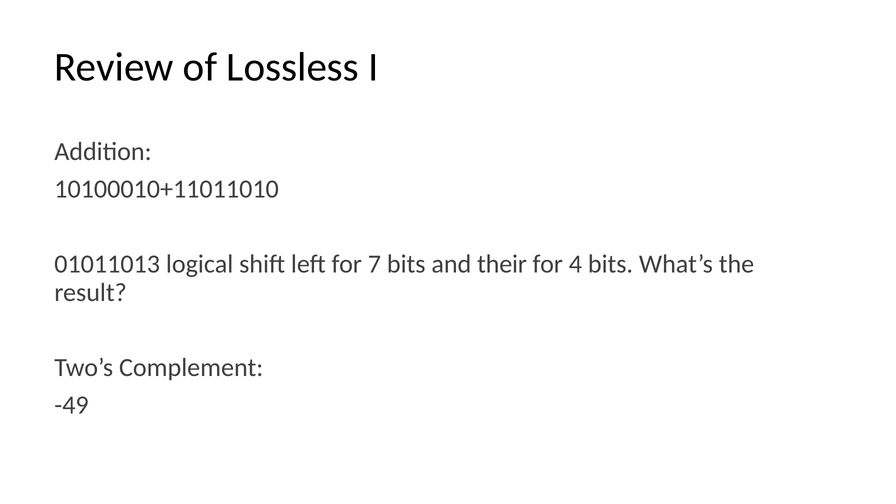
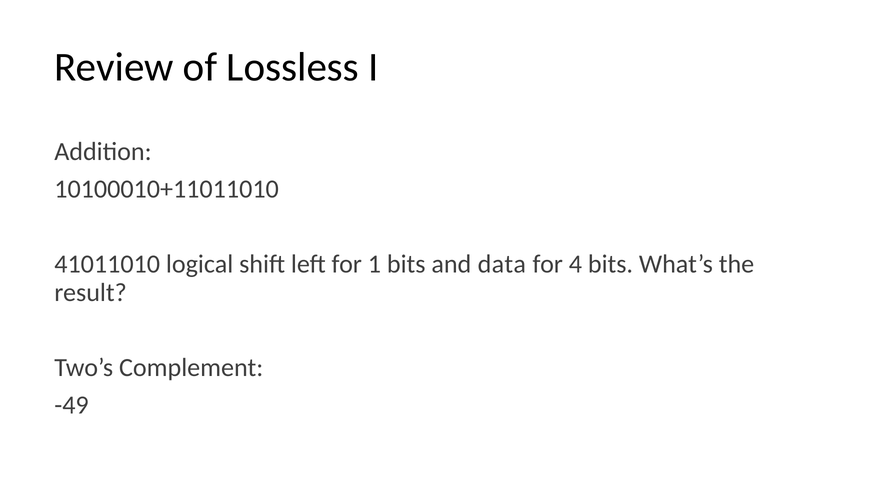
01011013: 01011013 -> 41011010 (107, 264)
7: 7 -> 1 (374, 264)
their: their -> data (502, 264)
